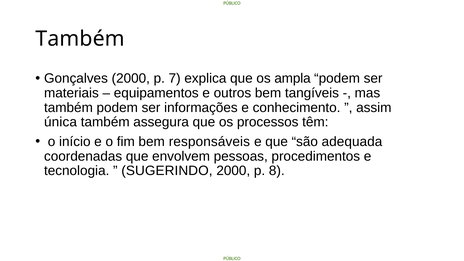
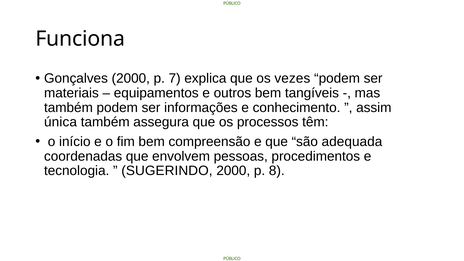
Também: Também -> Funciona (80, 39)
ampla: ampla -> vezes (292, 78)
responsáveis: responsáveis -> compreensão (209, 142)
